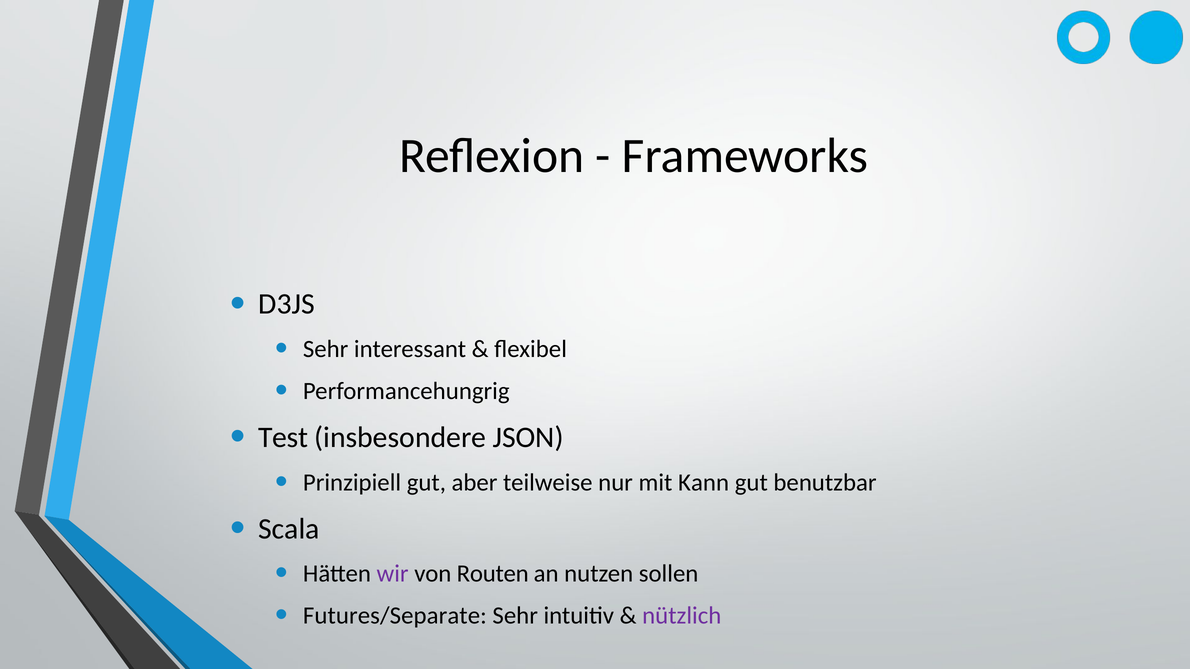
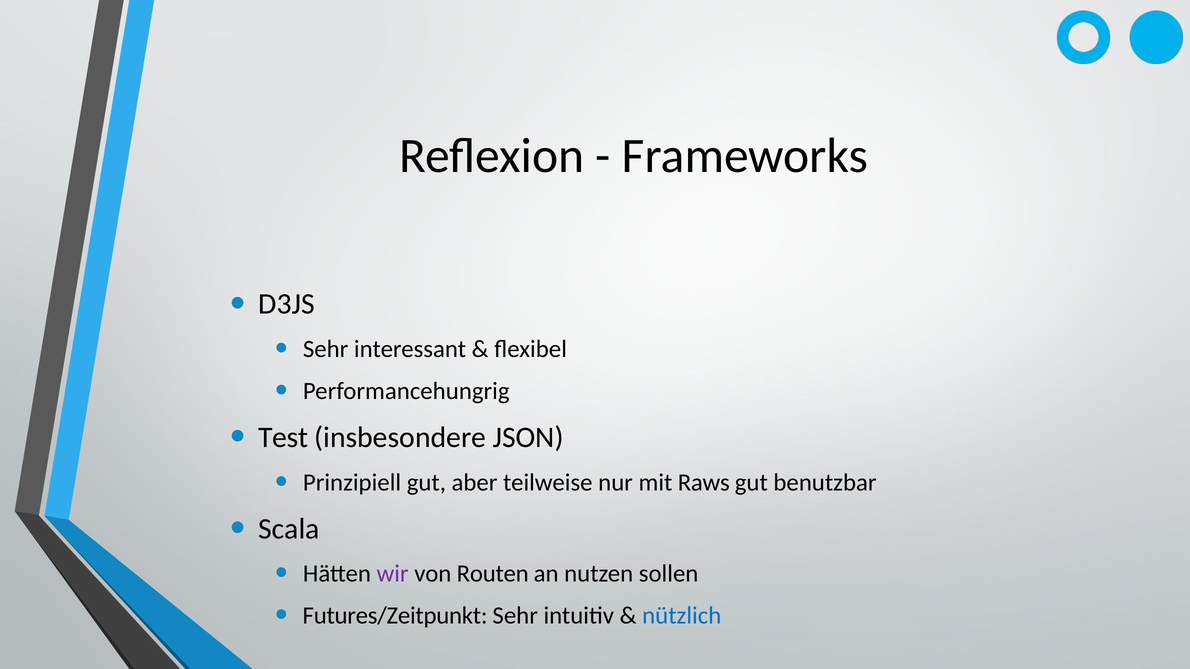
Kann: Kann -> Raws (704, 483)
Futures/Separate: Futures/Separate -> Futures/Zeitpunkt (395, 616)
nützlich colour: purple -> blue (682, 616)
